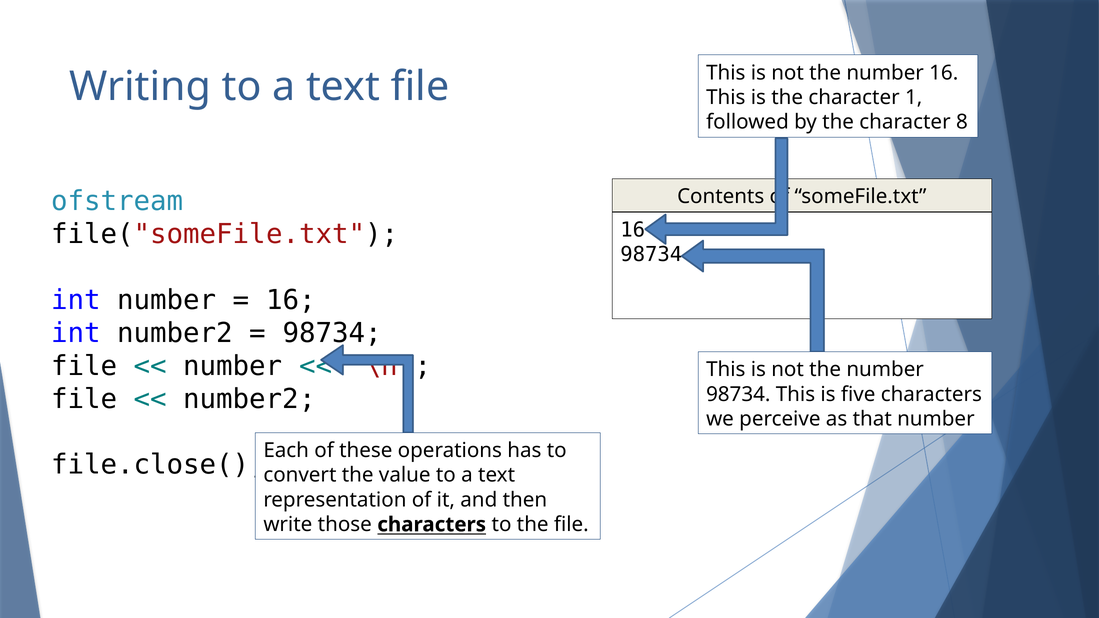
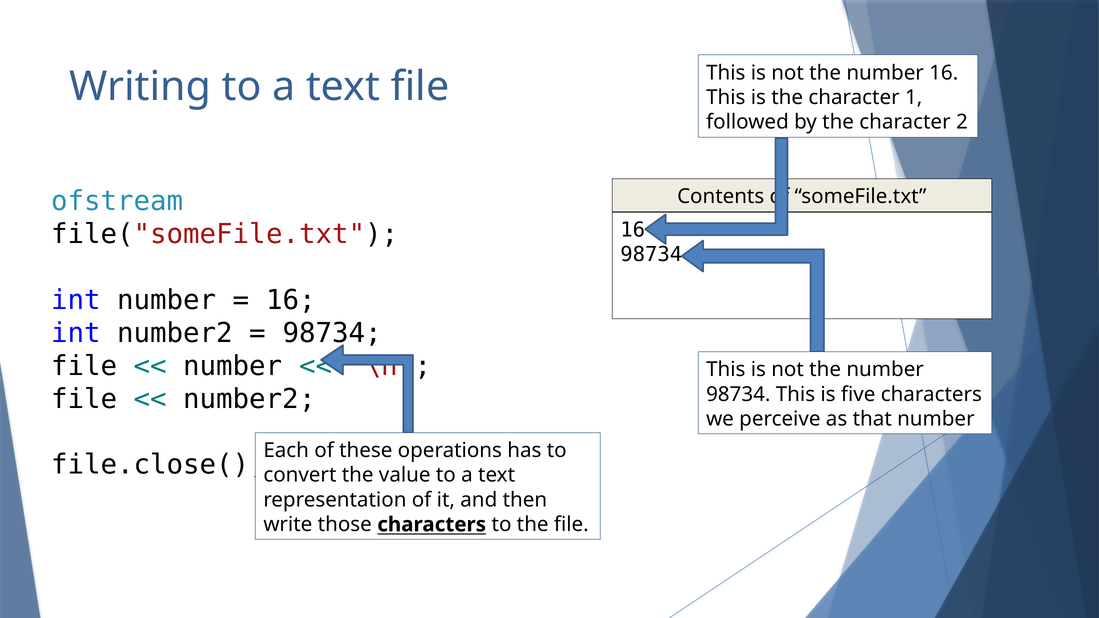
8: 8 -> 2 (962, 122)
